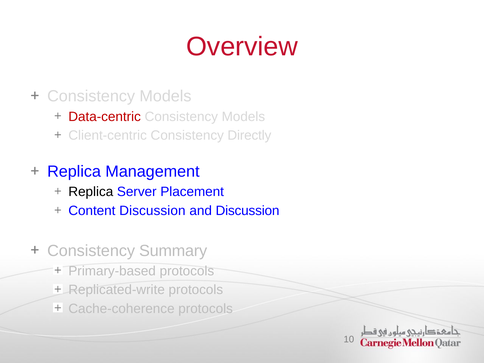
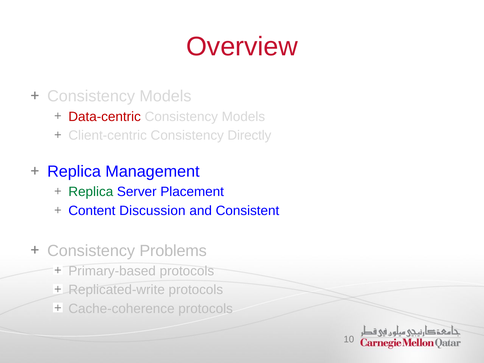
Replica colour: black -> green (91, 192)
and Discussion: Discussion -> Consistent (247, 211)
Summary: Summary -> Problems (173, 251)
